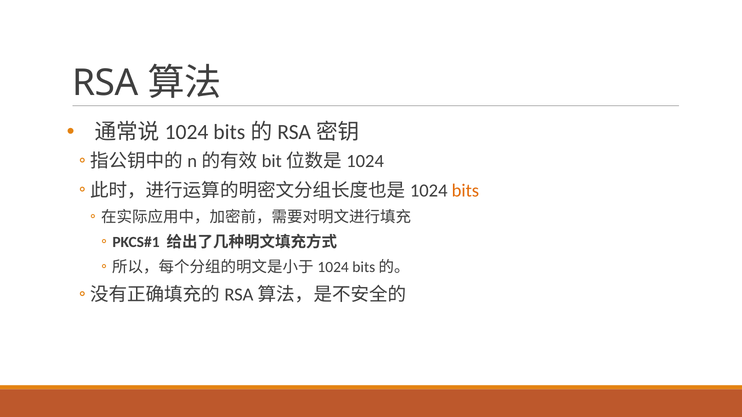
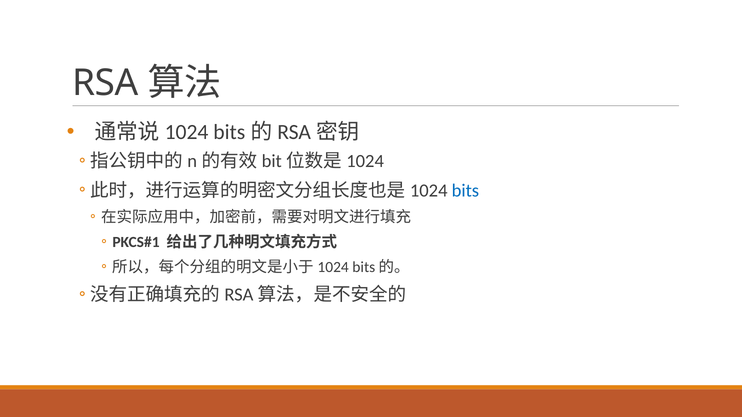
bits colour: orange -> blue (465, 191)
